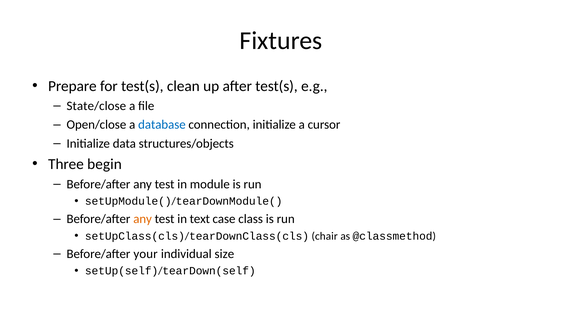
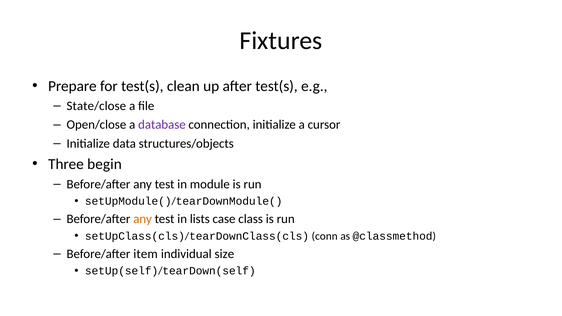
database colour: blue -> purple (162, 125)
text: text -> lists (200, 219)
chair: chair -> conn (325, 236)
your: your -> item (146, 254)
